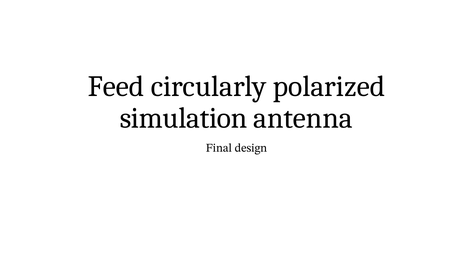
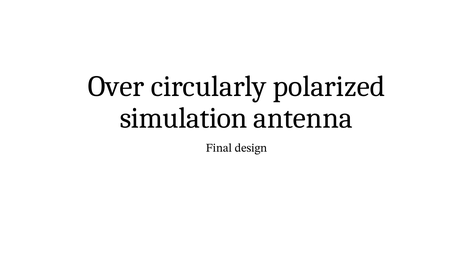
Feed: Feed -> Over (116, 86)
